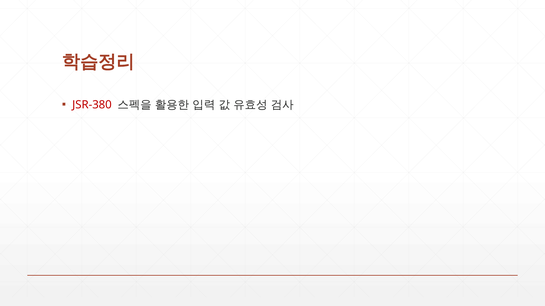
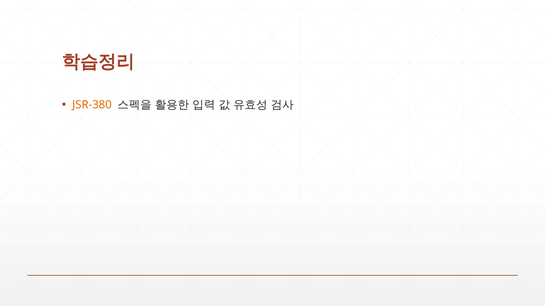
JSR-380 colour: red -> orange (92, 105)
